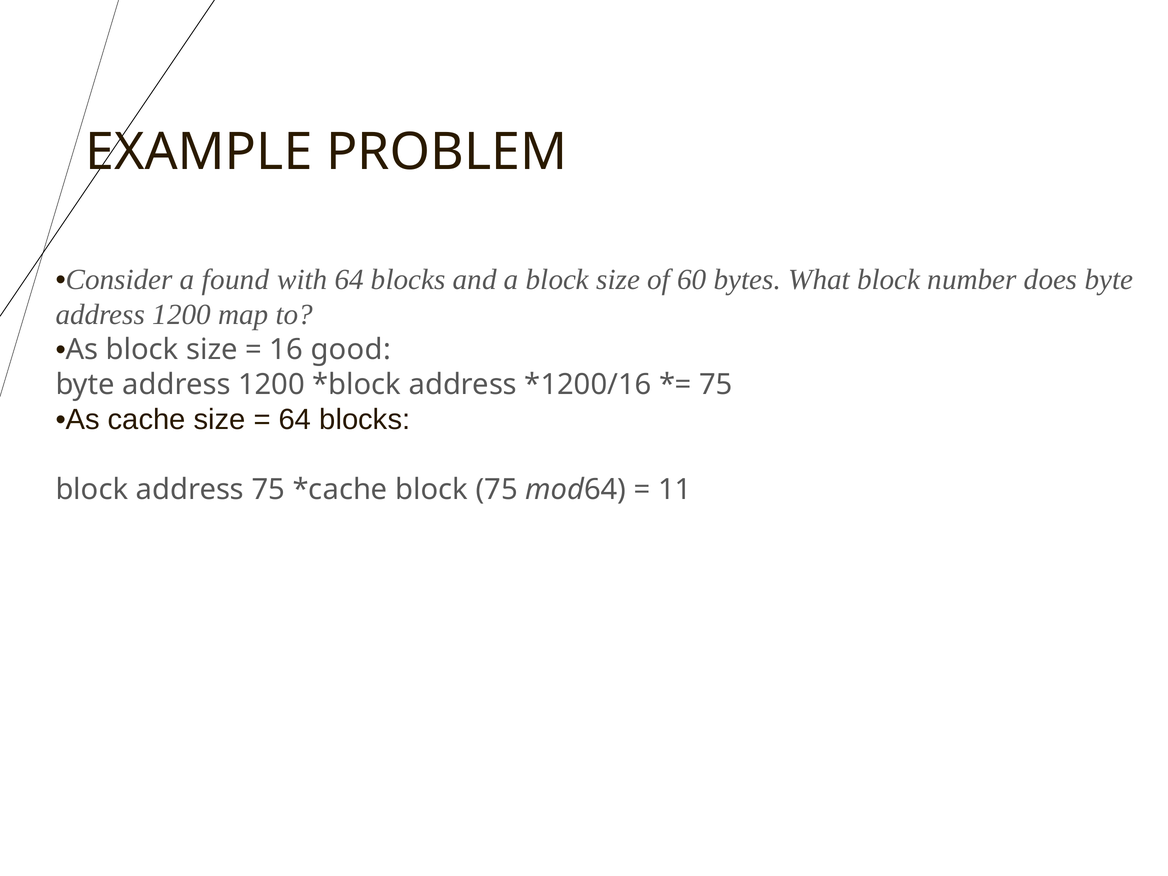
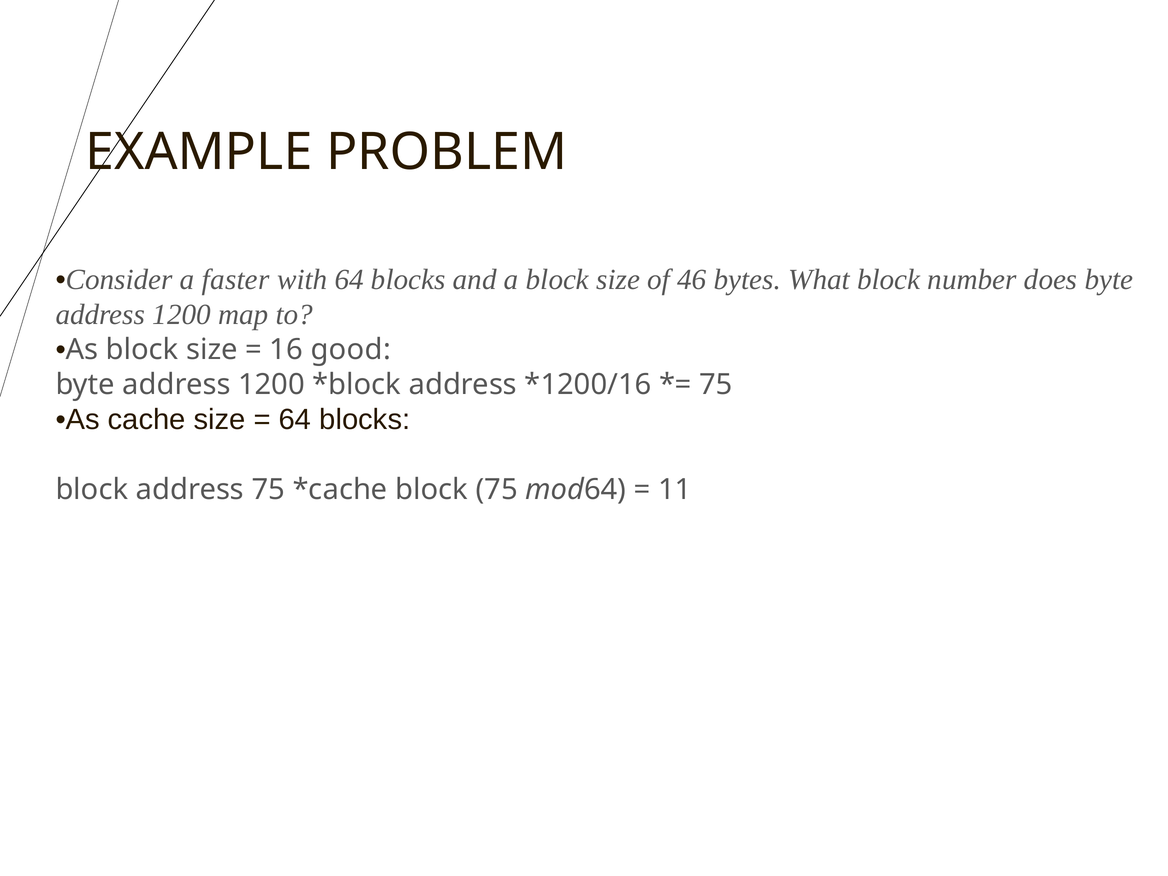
found: found -> faster (236, 279)
60: 60 -> 46 (692, 279)
